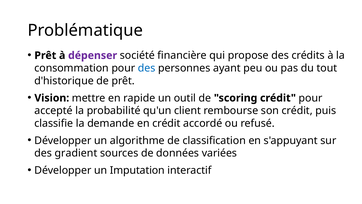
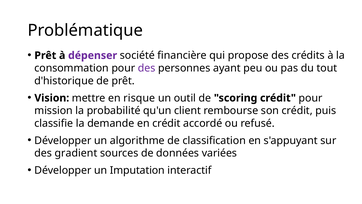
des colour: blue -> purple (147, 68)
rapide: rapide -> risque (139, 98)
accepté: accepté -> mission (54, 110)
